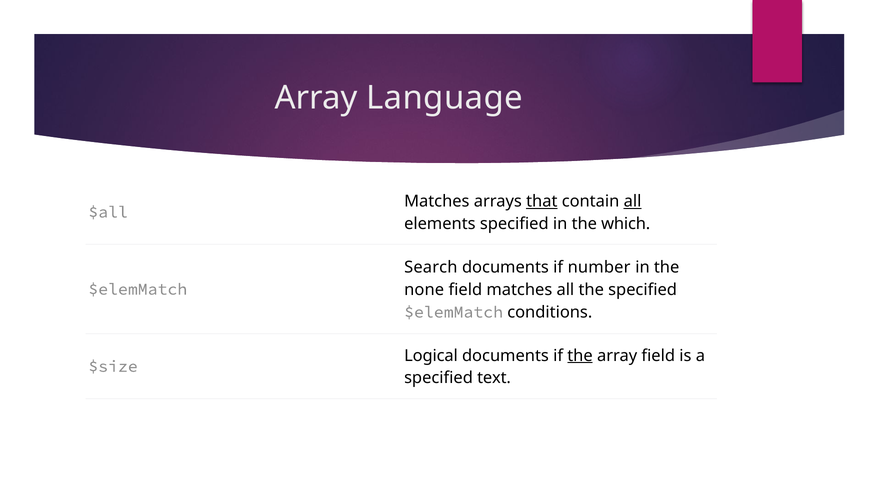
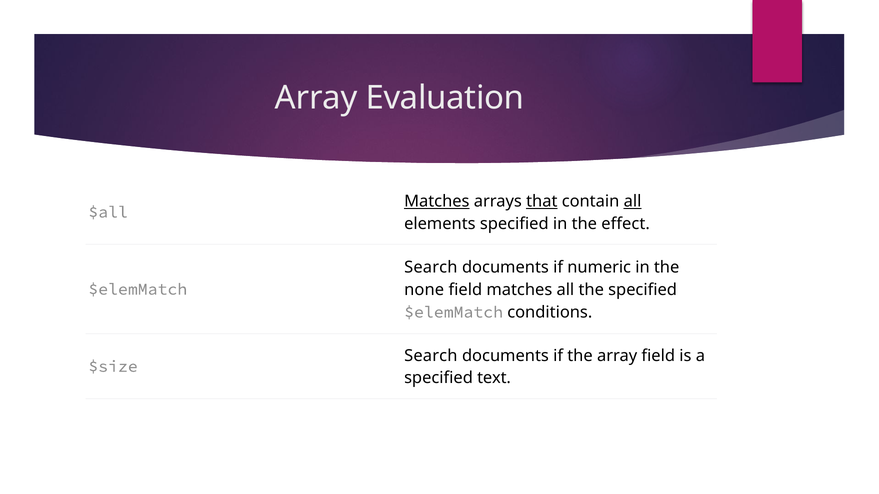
Language: Language -> Evaluation (445, 98)
Matches underline: none -> present (437, 201)
which: which -> effect (626, 224)
number: number -> numeric (599, 267)
Logical: Logical -> Search (431, 356)
the underline: present -> none (580, 356)
